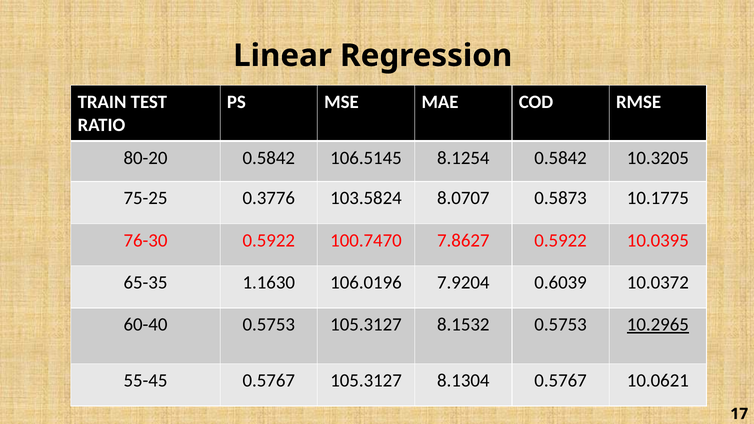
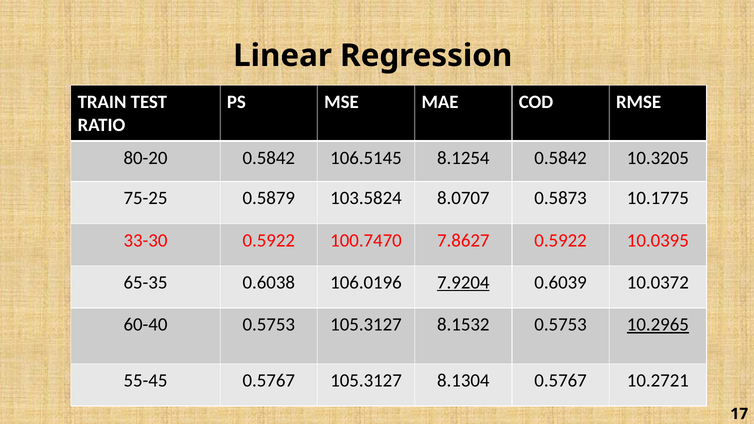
0.3776: 0.3776 -> 0.5879 (269, 198)
76-30: 76-30 -> 33-30 (145, 240)
1.1630: 1.1630 -> 0.6038 (269, 283)
7.9204 underline: none -> present (463, 283)
10.0621: 10.0621 -> 10.2721 (658, 381)
